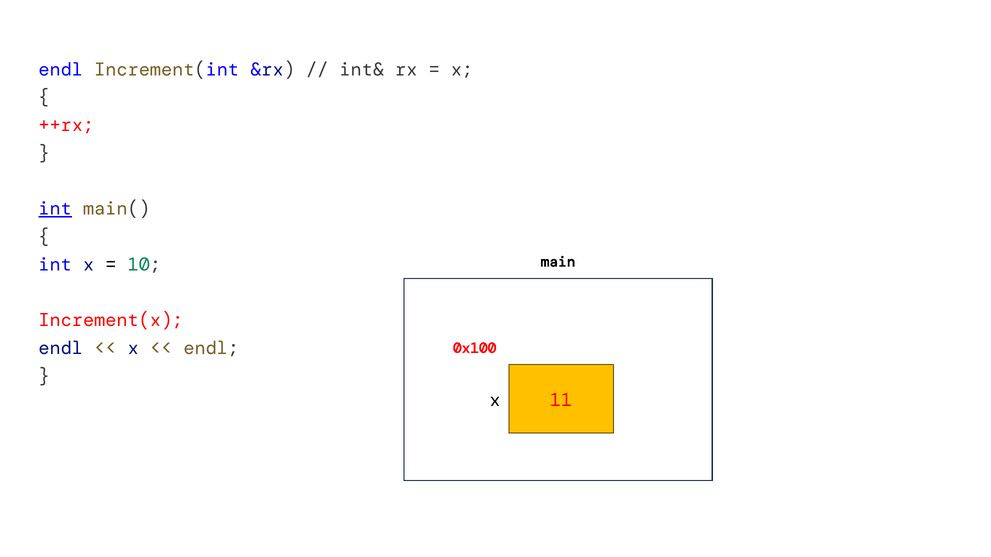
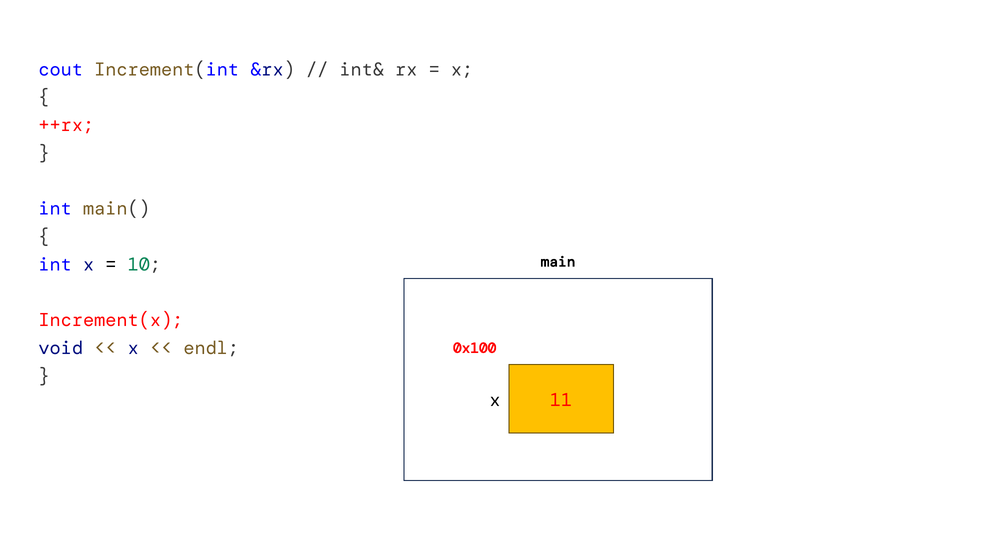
endl: endl -> cout (61, 70)
int underline: present -> none (55, 209)
endl: endl -> void (61, 348)
